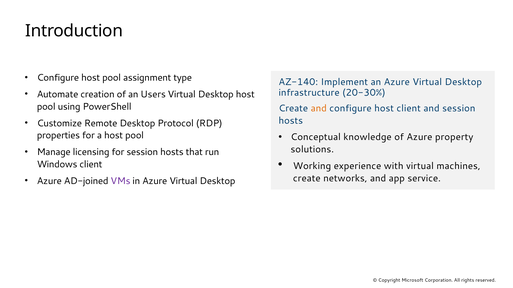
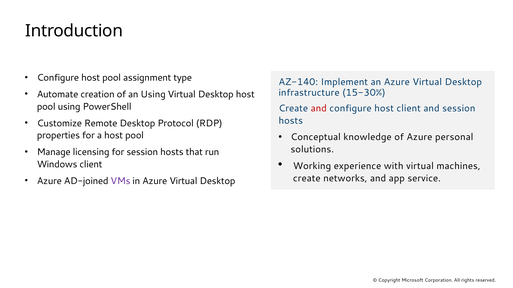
20-30%: 20-30% -> 15-30% (364, 93)
an Users: Users -> Using (153, 94)
and colour: orange -> red (319, 108)
property: property -> personal (454, 137)
